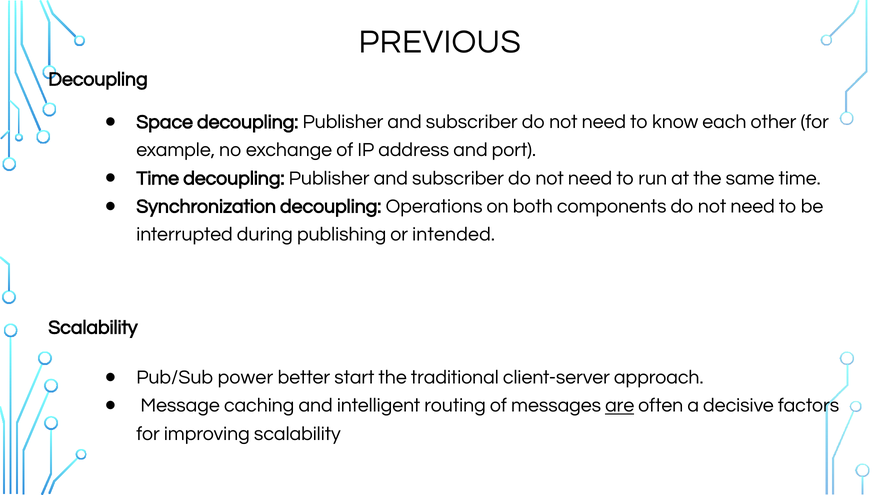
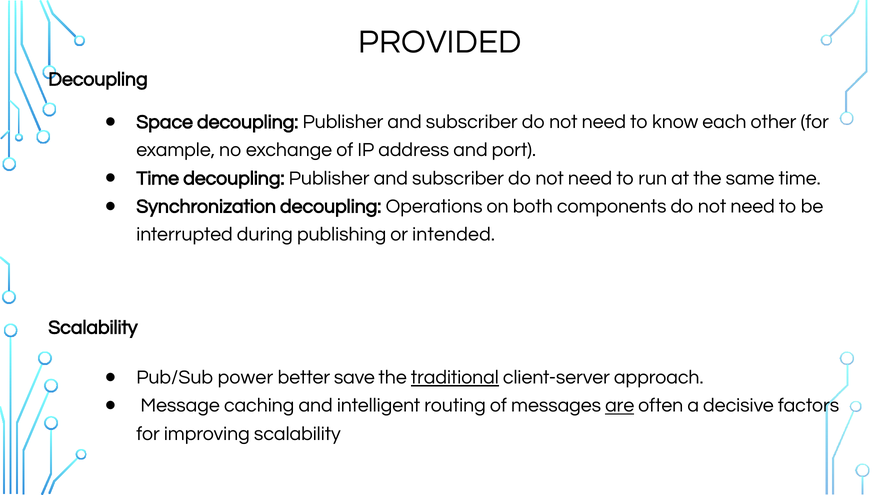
PREVIOUS: PREVIOUS -> PROVIDED (440, 42)
start: start -> save (354, 377)
traditional underline: none -> present (455, 377)
